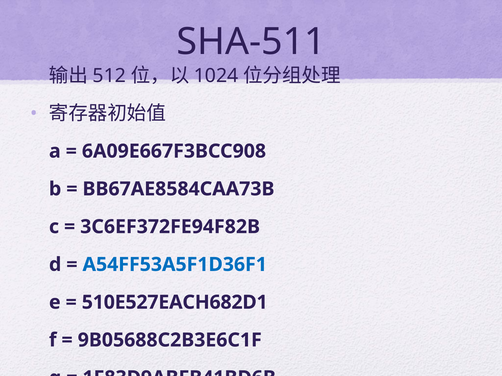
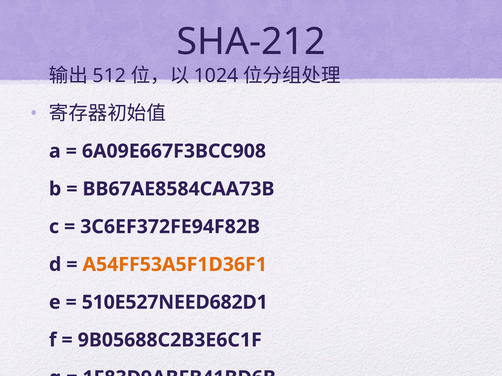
SHA-511: SHA-511 -> SHA-212 (251, 42)
A54FF53A5F1D36F1 colour: blue -> orange (175, 265)
510E527EACH682D1: 510E527EACH682D1 -> 510E527NEED682D1 (175, 303)
